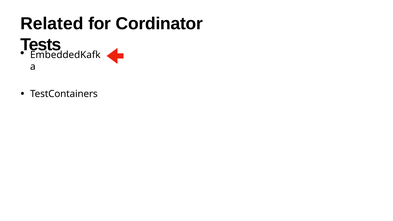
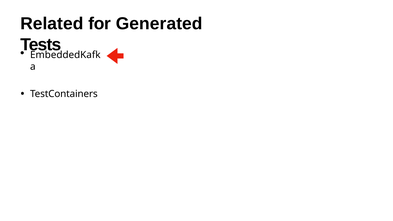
Cordinator: Cordinator -> Generated (159, 24)
